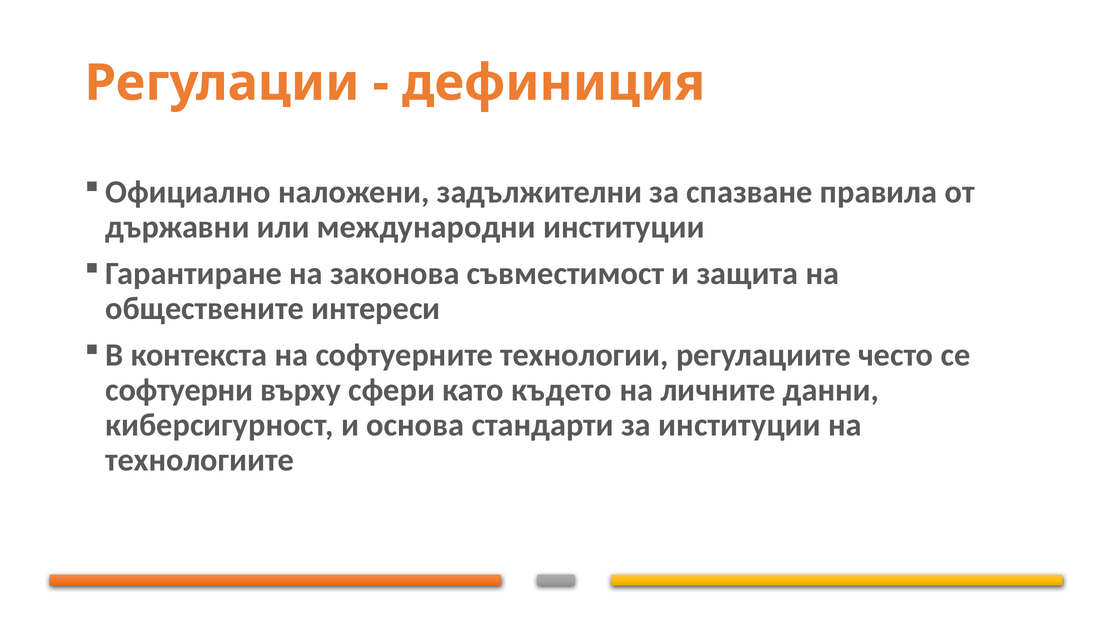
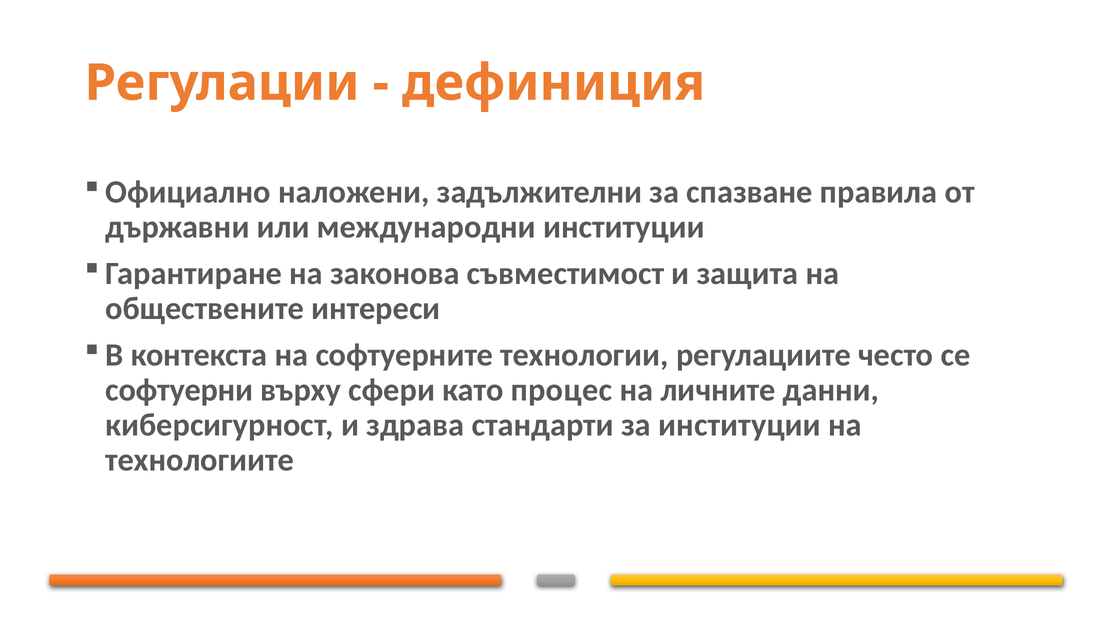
където: където -> процес (561, 390)
основа: основа -> здрава (415, 425)
